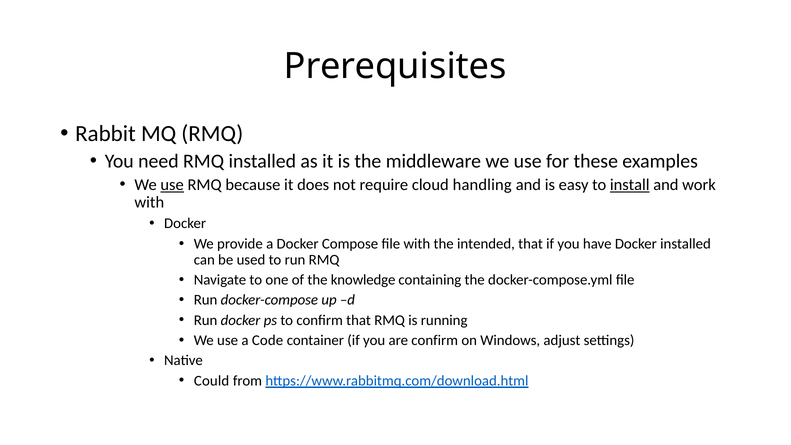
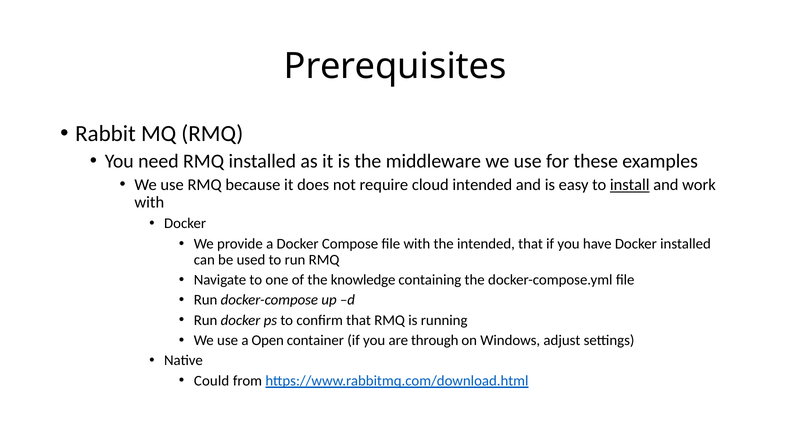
use underline: present -> none (172, 185)
cloud handling: handling -> intended (482, 185)
Code: Code -> Open (268, 340)
are confirm: confirm -> through (435, 340)
